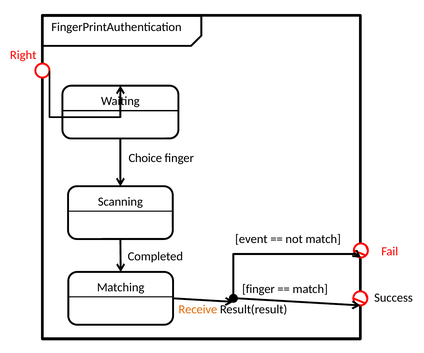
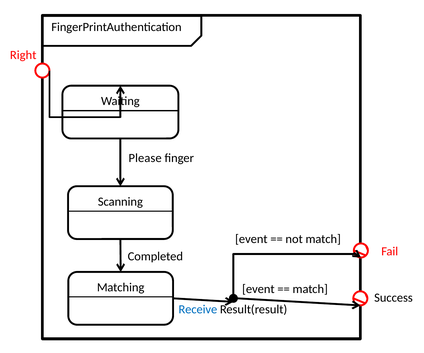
Choice: Choice -> Please (145, 158)
finger: finger -> event (258, 289)
Receive colour: orange -> blue (198, 310)
